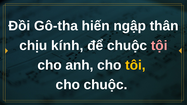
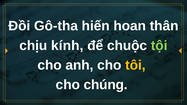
ngập: ngập -> hoan (130, 26)
tội colour: pink -> light green (159, 46)
cho chuộc: chuộc -> chúng (106, 85)
